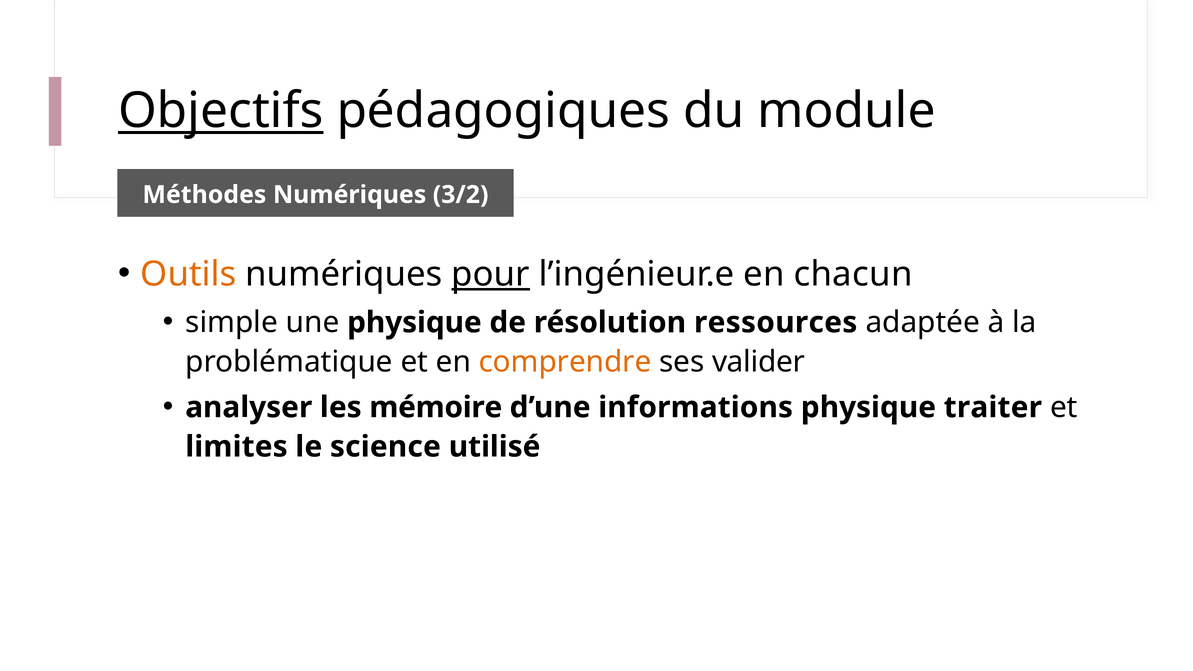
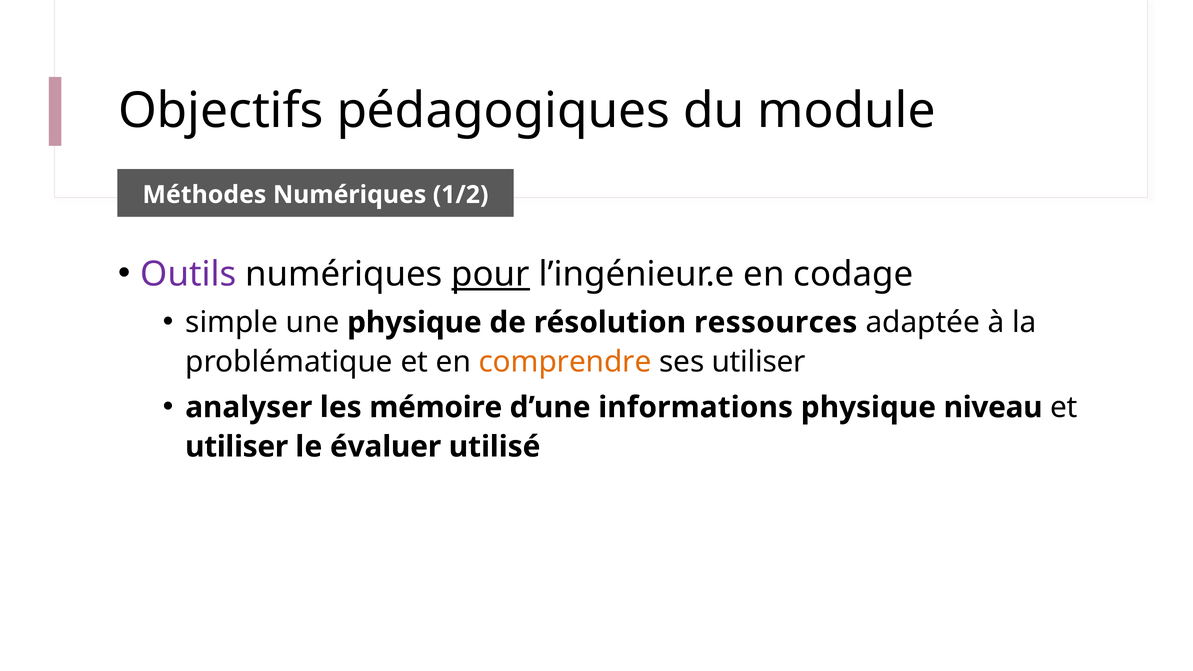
Objectifs underline: present -> none (221, 111)
3/2: 3/2 -> 1/2 (461, 195)
Outils colour: orange -> purple (188, 274)
chacun: chacun -> codage (853, 274)
ses valider: valider -> utiliser (759, 362)
traiter: traiter -> niveau (993, 407)
limites: limites -> utiliser (237, 447)
science: science -> évaluer (386, 447)
